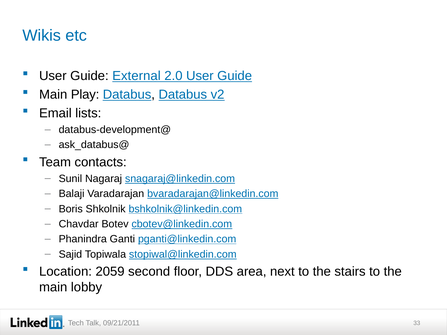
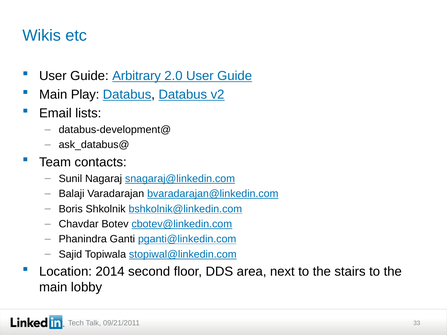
External: External -> Arbitrary (137, 76)
2059: 2059 -> 2014 (110, 272)
